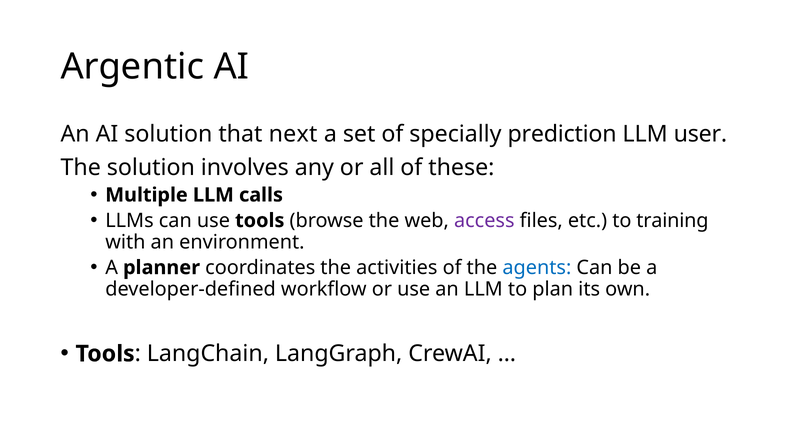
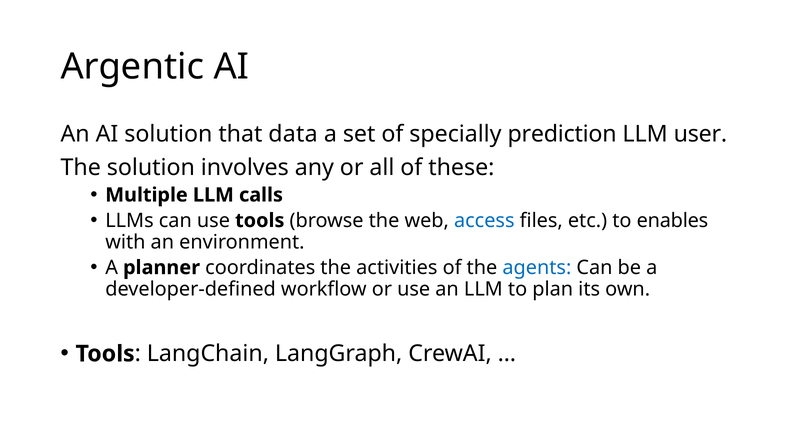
next: next -> data (293, 134)
access colour: purple -> blue (484, 221)
training: training -> enables (672, 221)
